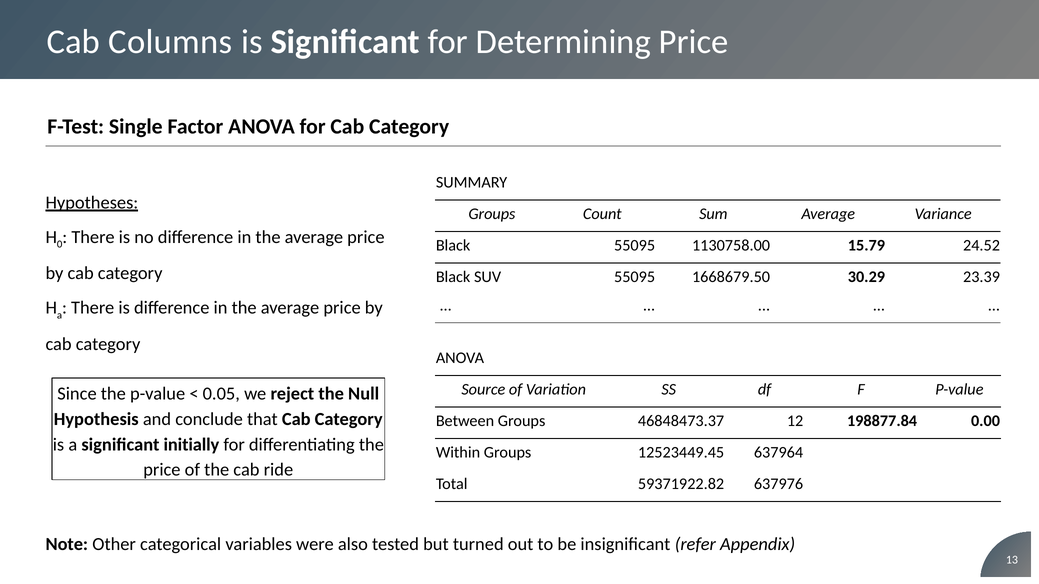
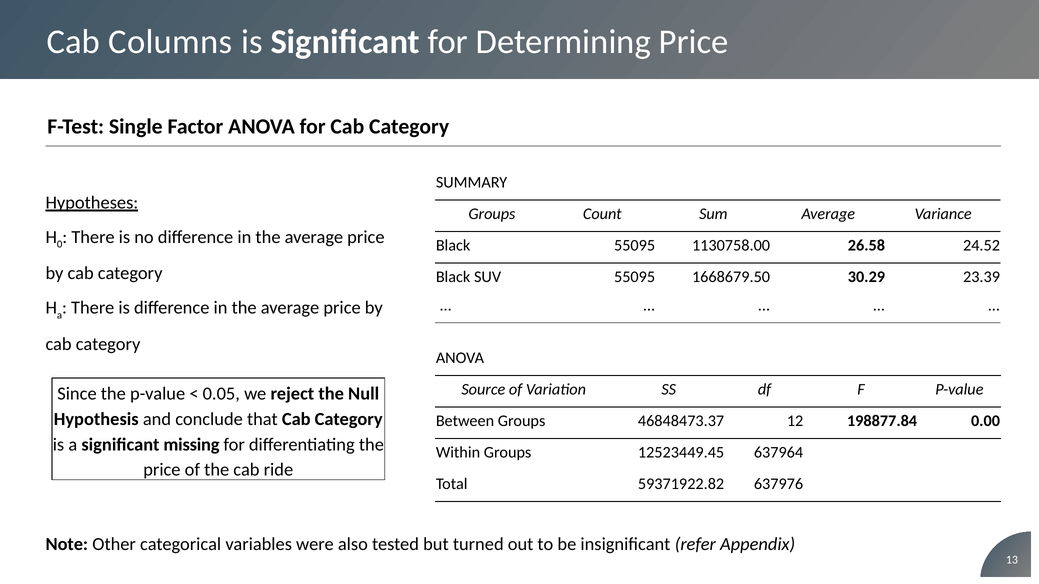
15.79: 15.79 -> 26.58 (866, 246)
initially: initially -> missing (191, 445)
